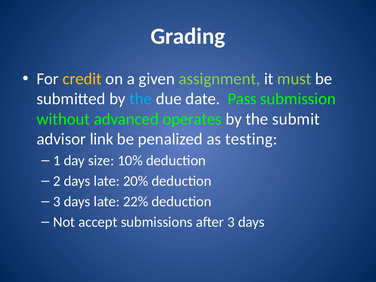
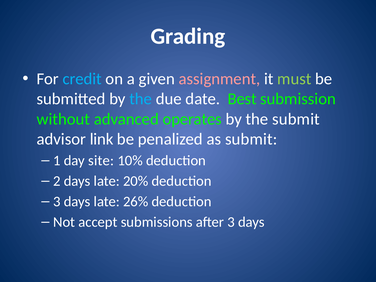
credit colour: yellow -> light blue (82, 79)
assignment colour: light green -> pink (219, 79)
Pass: Pass -> Best (242, 99)
as testing: testing -> submit (251, 139)
size: size -> site (101, 161)
22%: 22% -> 26% (136, 202)
